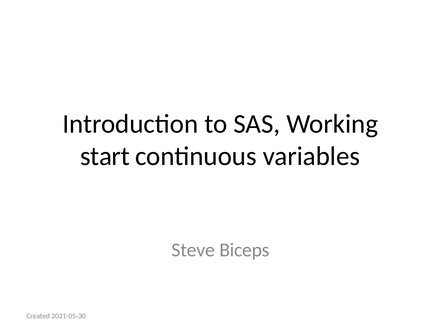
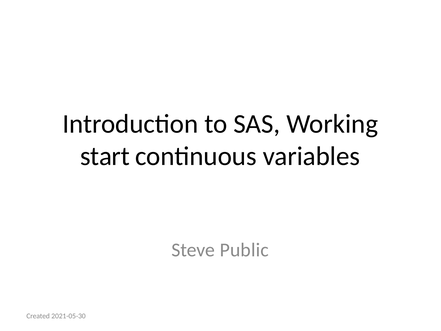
Biceps: Biceps -> Public (244, 250)
